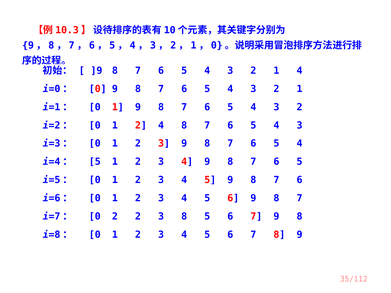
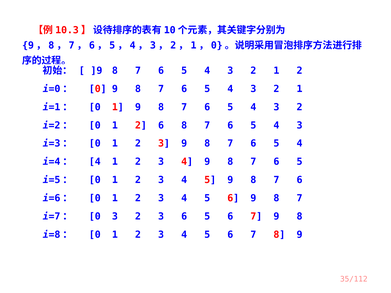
2 1 4: 4 -> 2 (300, 71)
2 4: 4 -> 6 (161, 125)
i=4： 5: 5 -> 4 (95, 162)
0 2: 2 -> 3 (115, 217)
3 8: 8 -> 6 (184, 217)
